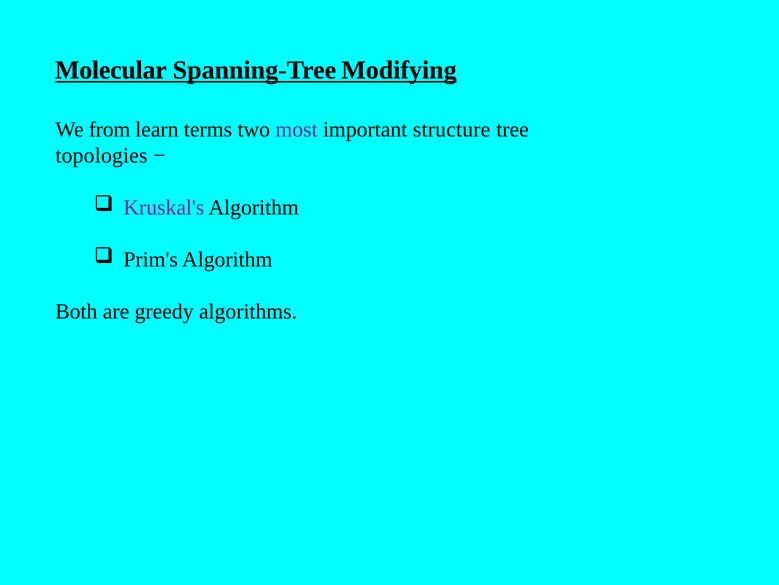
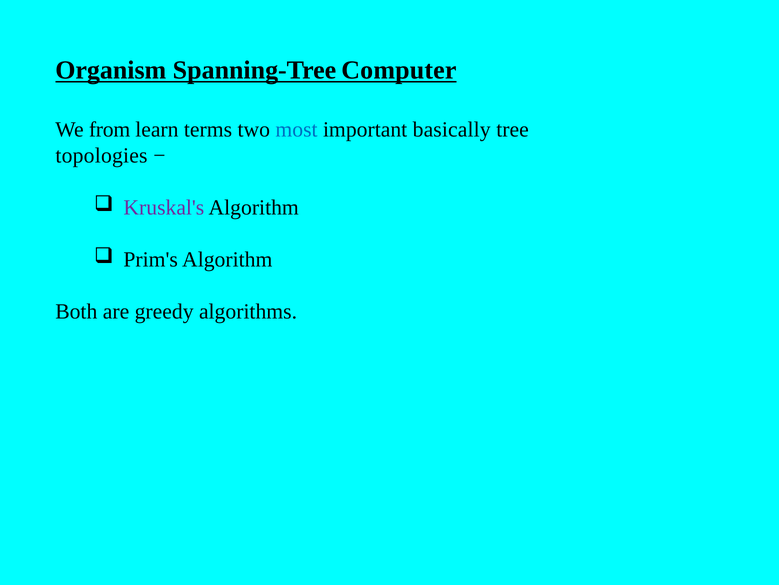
Molecular: Molecular -> Organism (111, 70)
Modifying: Modifying -> Computer (399, 70)
most colour: purple -> blue (297, 129)
structure: structure -> basically (452, 129)
